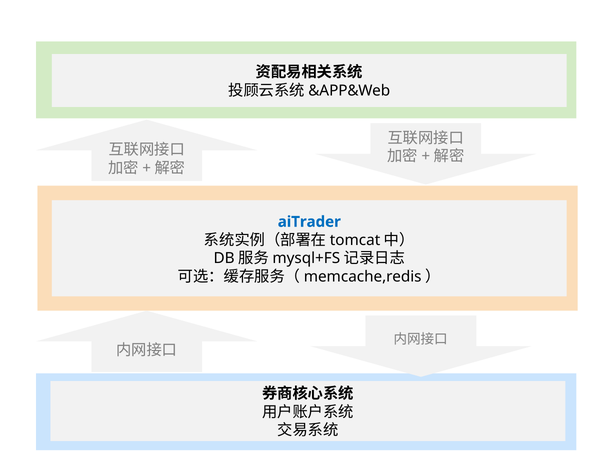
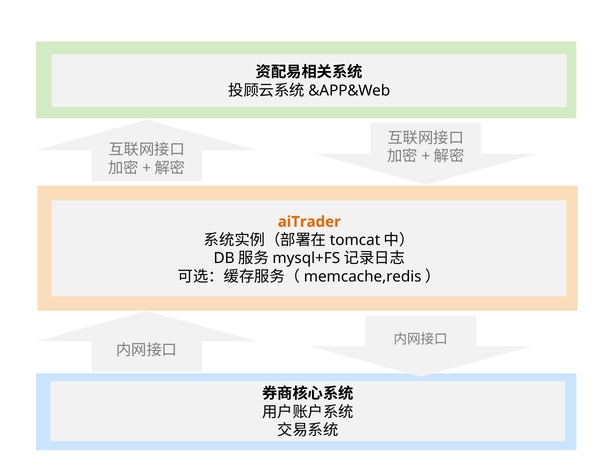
aiTrader colour: blue -> orange (309, 222)
